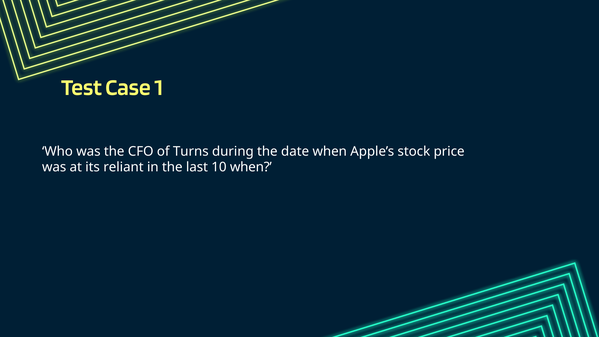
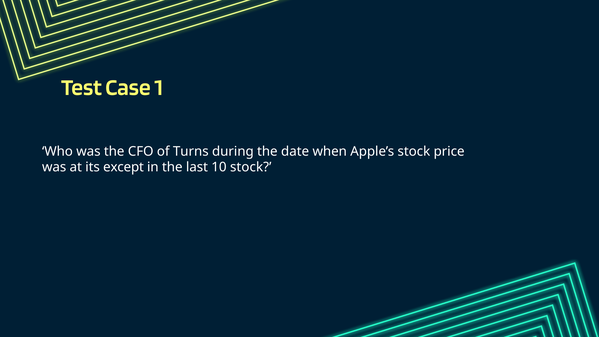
reliant: reliant -> except (124, 167)
10 when: when -> stock (251, 167)
